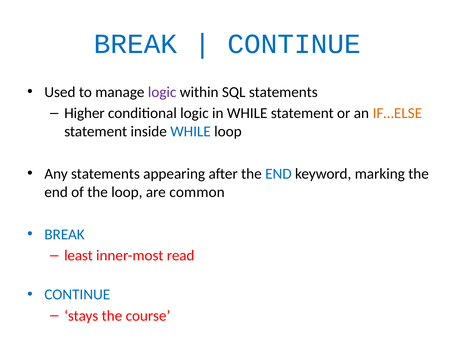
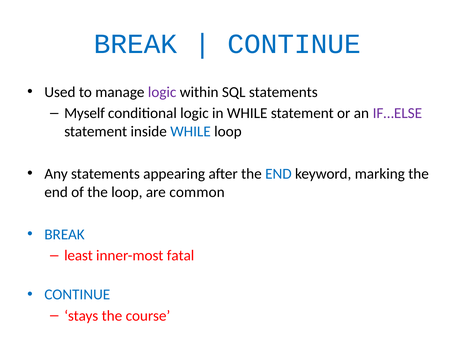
Higher: Higher -> Myself (84, 113)
IF…ELSE colour: orange -> purple (397, 113)
read: read -> fatal (181, 256)
